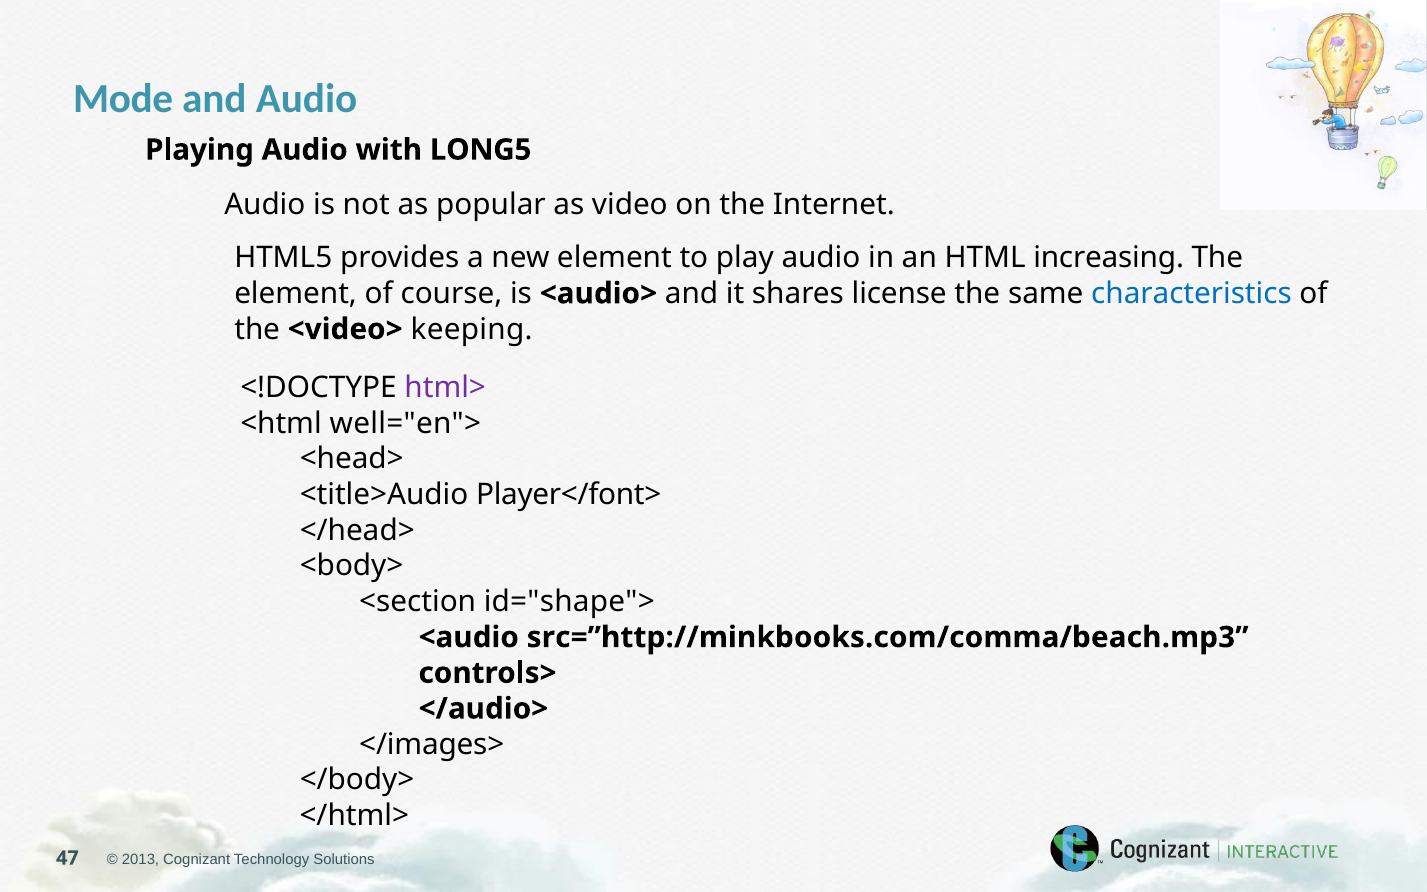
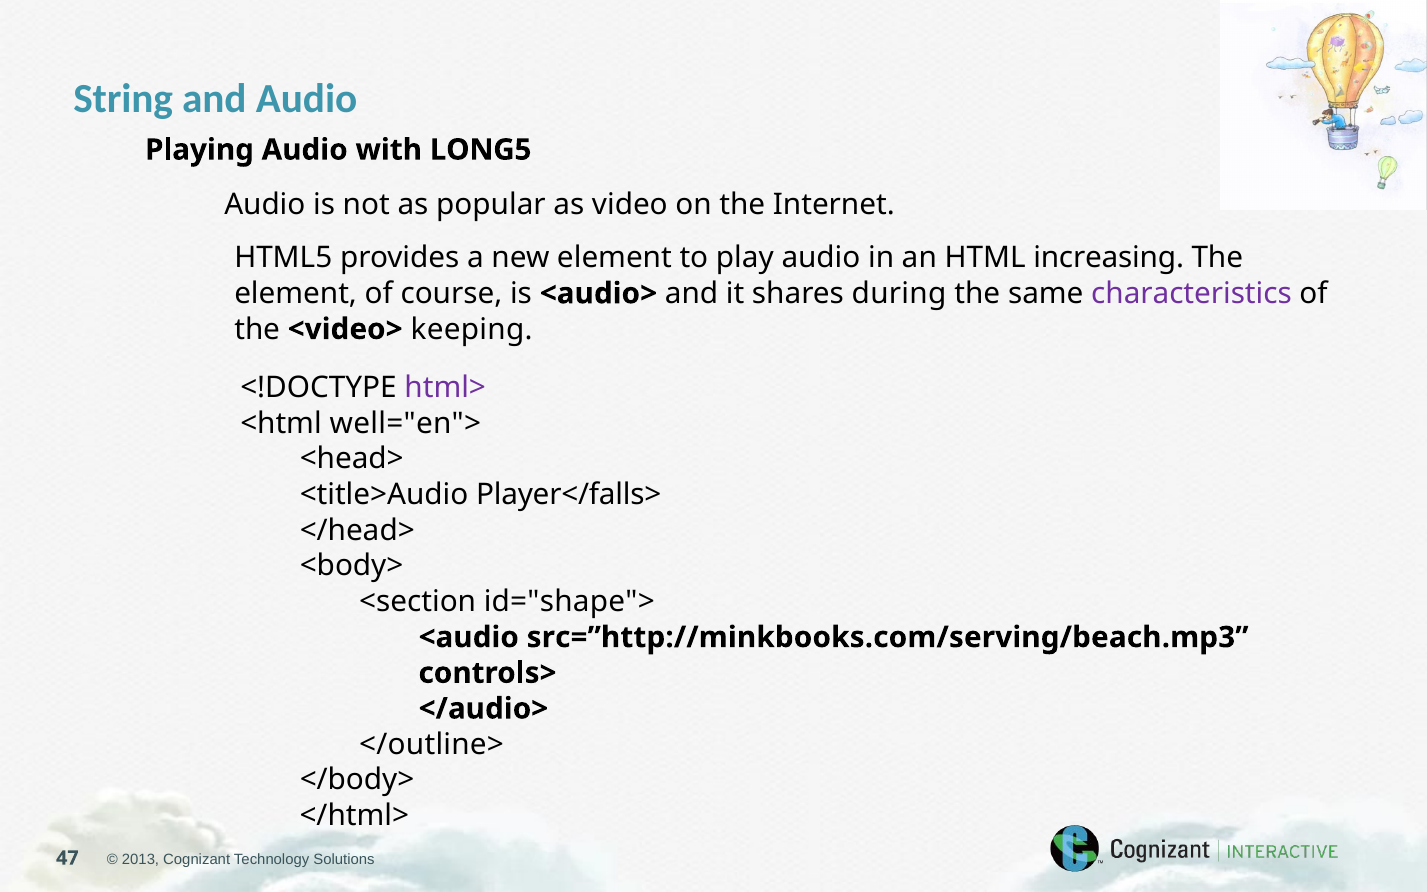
Mode: Mode -> String (123, 99)
license: license -> during (899, 293)
characteristics colour: blue -> purple (1191, 293)
Player</font>: Player</font> -> Player</falls> (569, 495)
src=”http://minkbooks.com/comma/beach.mp3: src=”http://minkbooks.com/comma/beach.mp3 -> src=”http://minkbooks.com/serving/beach.mp3 (888, 637)
</images>: </images> -> </outline> (432, 744)
